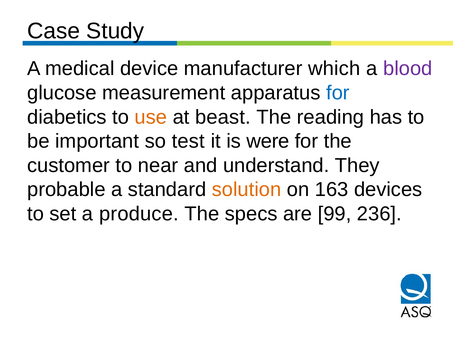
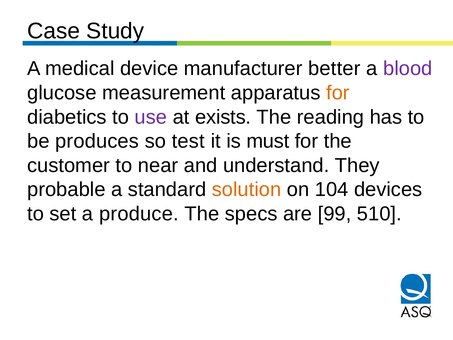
which: which -> better (334, 69)
for colour: blue -> orange (338, 93)
use colour: orange -> purple (151, 117)
beast: beast -> exists (223, 117)
important: important -> produces (97, 141)
were: were -> must (268, 141)
163: 163 -> 104 (332, 189)
236: 236 -> 510 (379, 214)
